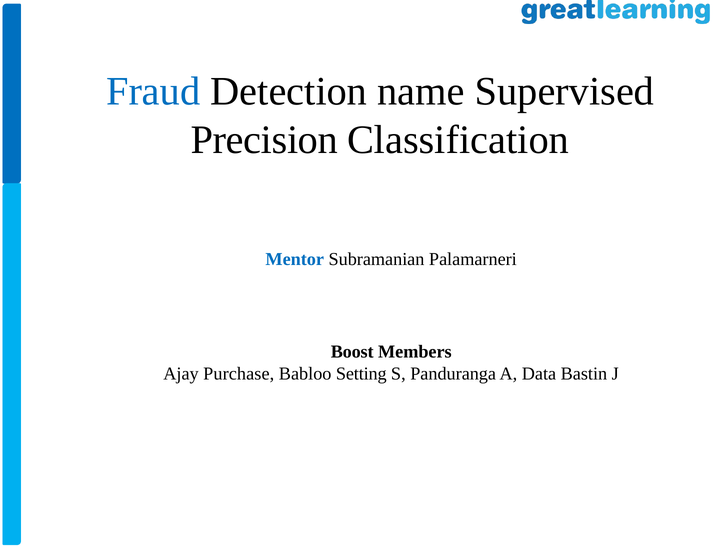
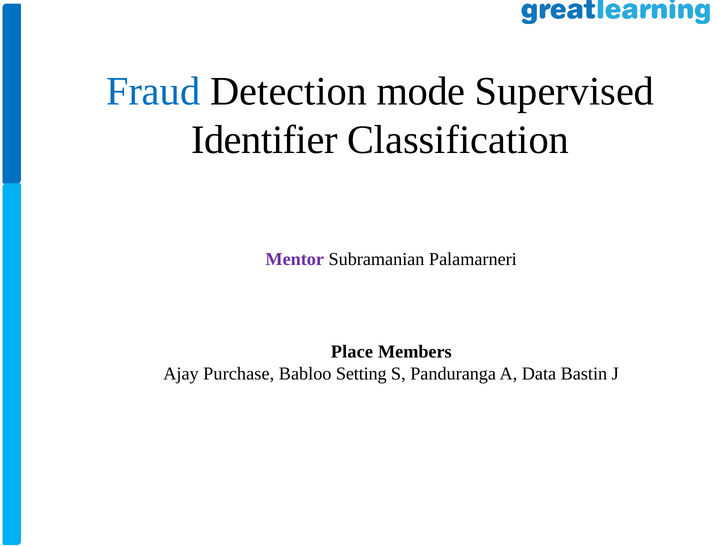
name: name -> mode (421, 91)
Precision: Precision -> Identifier (264, 140)
Mentor colour: blue -> purple (295, 259)
Boost: Boost -> Place (352, 352)
